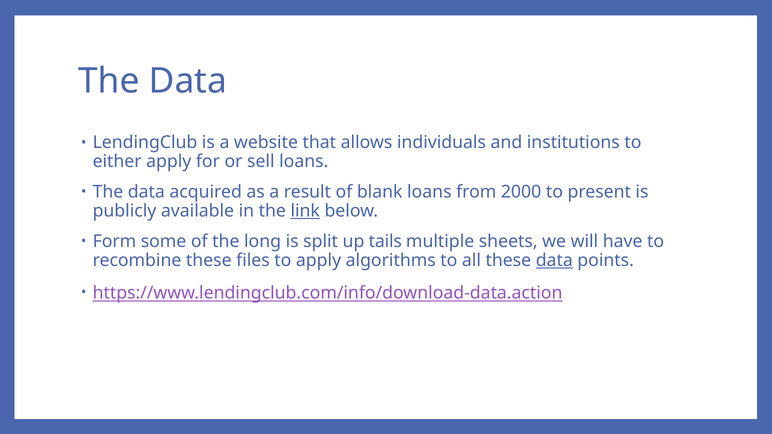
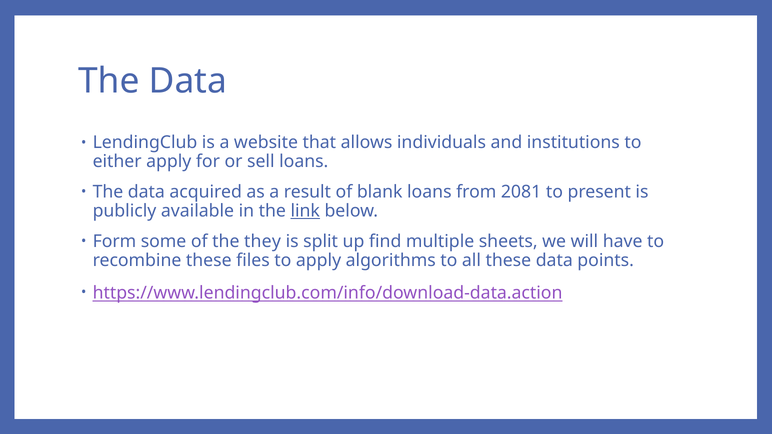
2000: 2000 -> 2081 (521, 192)
long: long -> they (262, 242)
tails: tails -> find (385, 242)
data underline: present -> none (554, 261)
